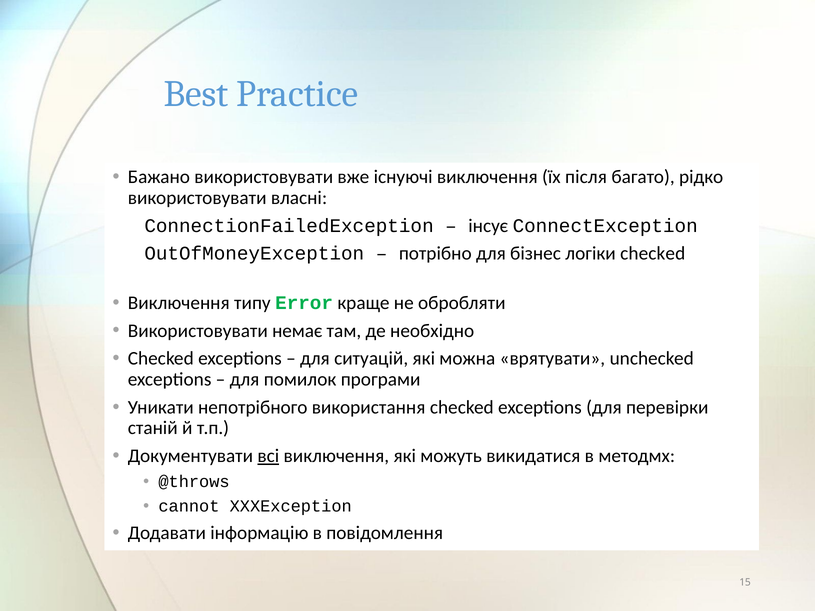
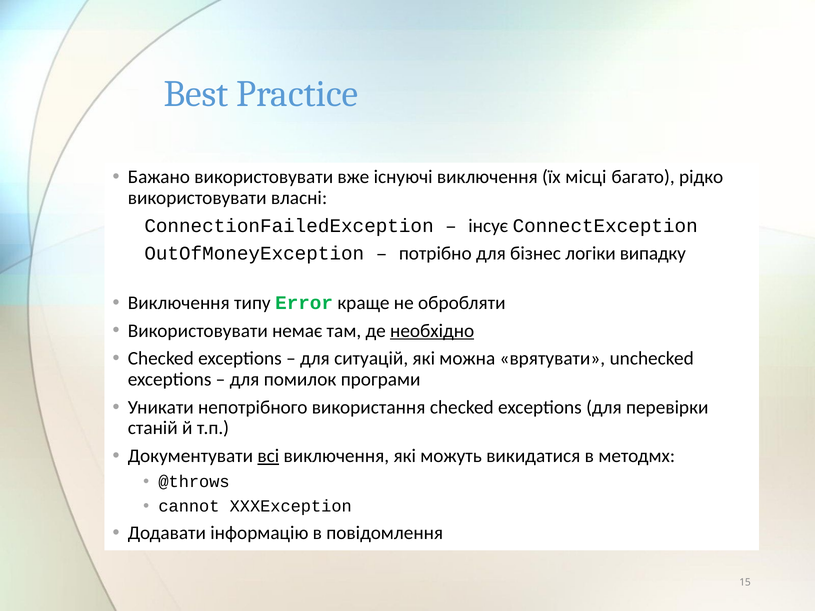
після: після -> місці (586, 177)
логіки checked: checked -> випадку (653, 254)
необхідно underline: none -> present (432, 331)
